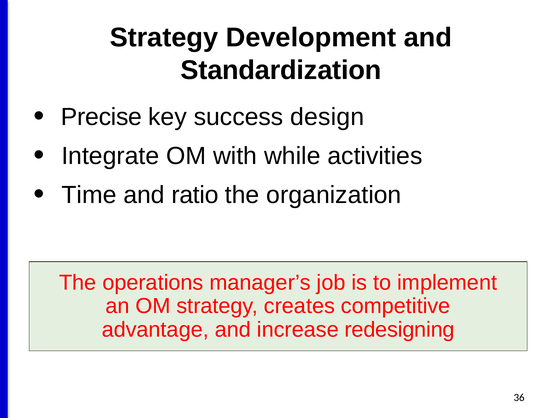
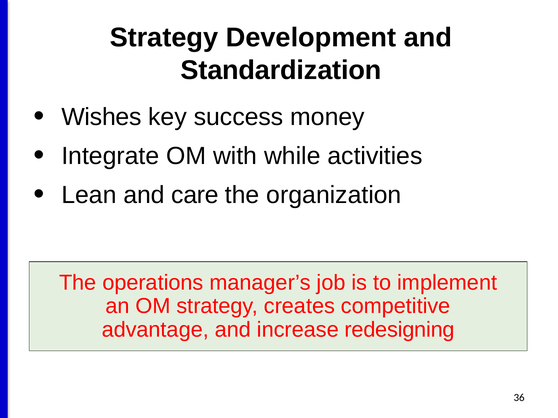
Precise: Precise -> Wishes (101, 117)
design: design -> money (327, 117)
Time: Time -> Lean (89, 195)
ratio: ratio -> care (195, 195)
